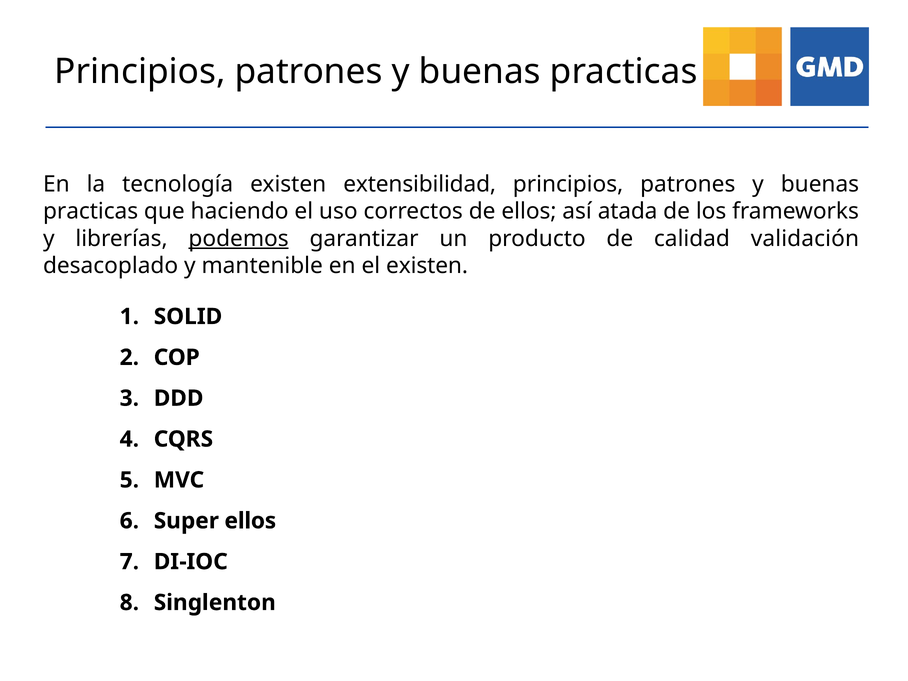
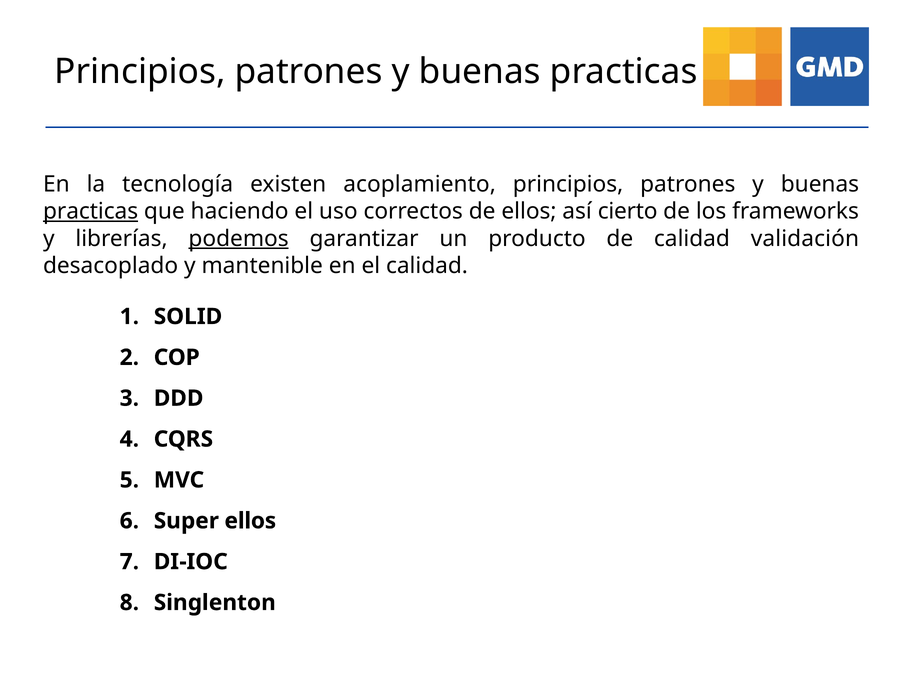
extensibilidad: extensibilidad -> acoplamiento (420, 184)
practicas underline: none -> present (91, 211)
atada: atada -> cierto (628, 211)
el existen: existen -> calidad (427, 266)
